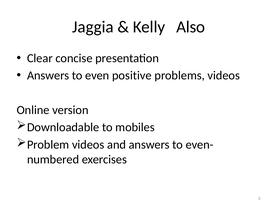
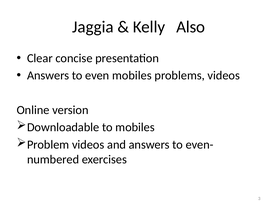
even positive: positive -> mobiles (132, 75)
